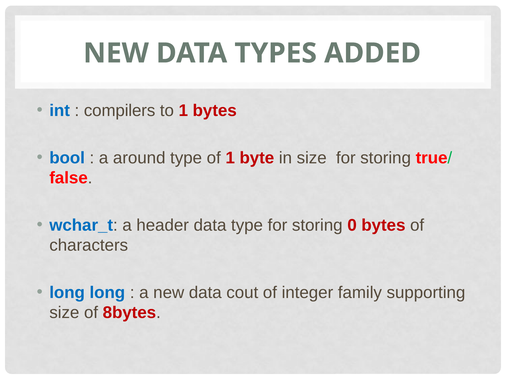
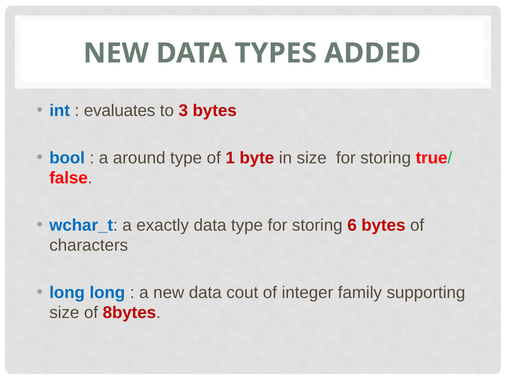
compilers: compilers -> evaluates (120, 111)
to 1: 1 -> 3 (183, 111)
header: header -> exactly (163, 225)
0: 0 -> 6 (352, 225)
